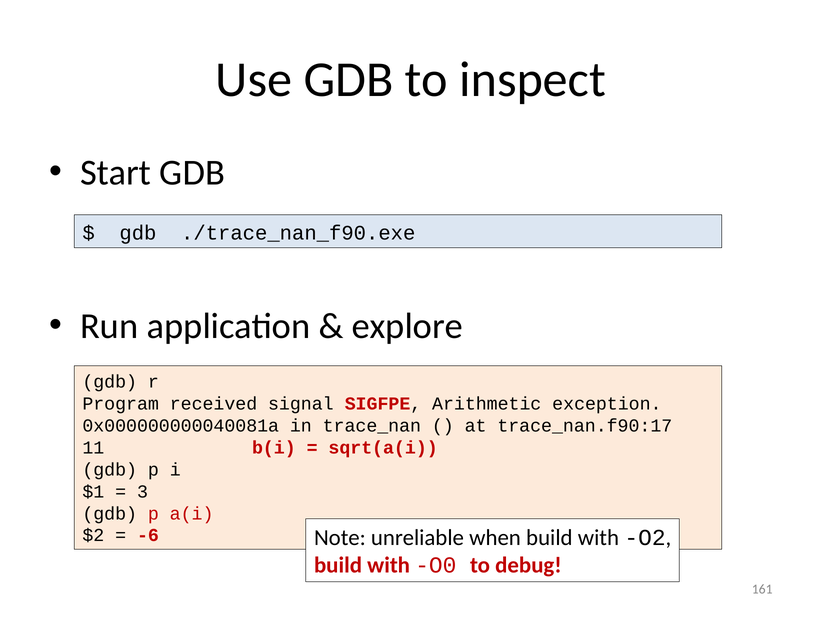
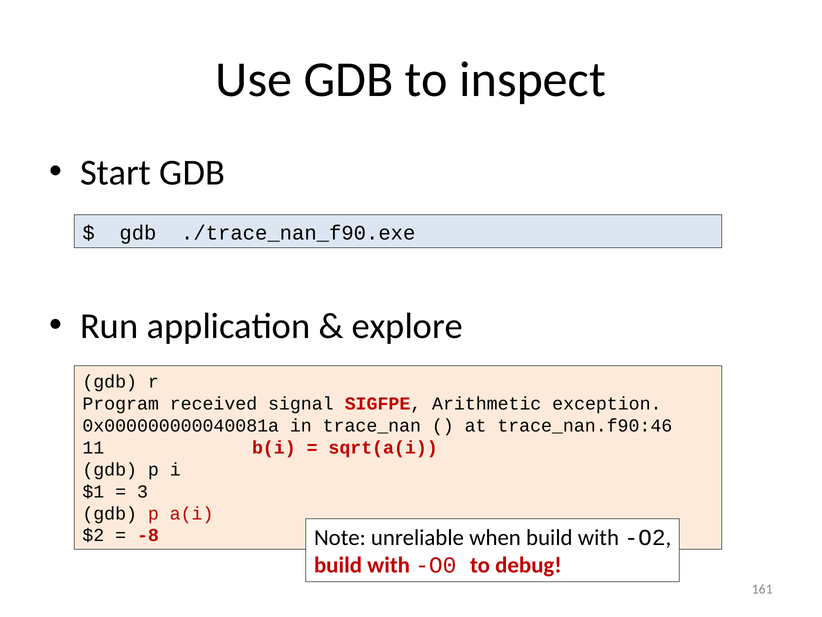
trace_nan.f90:17: trace_nan.f90:17 -> trace_nan.f90:46 (585, 425)
-6: -6 -> -8 (148, 535)
